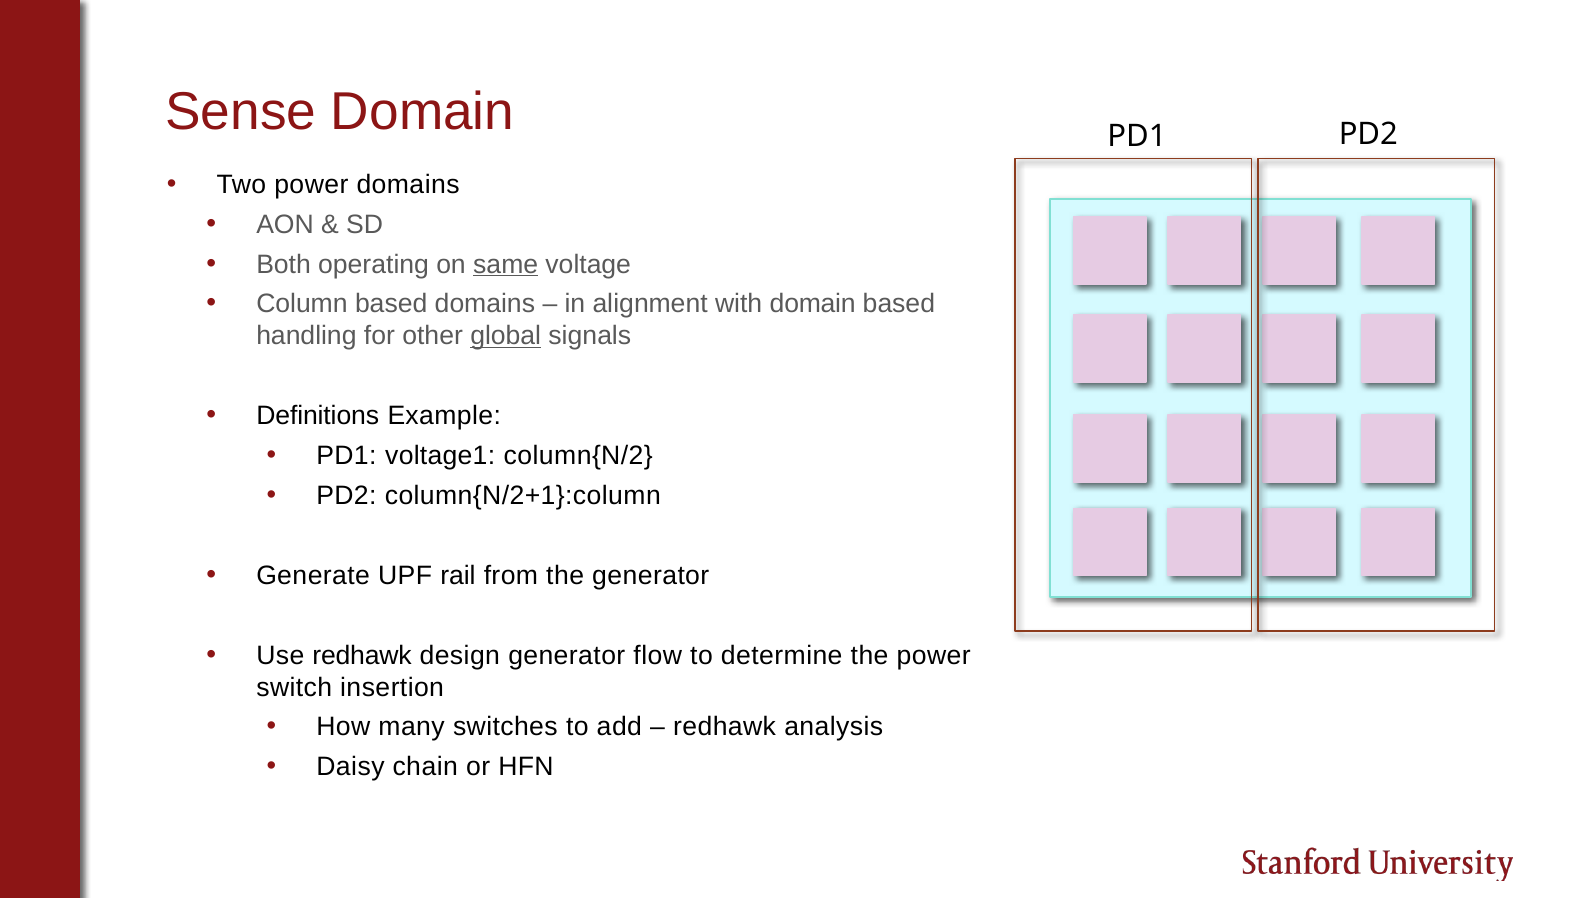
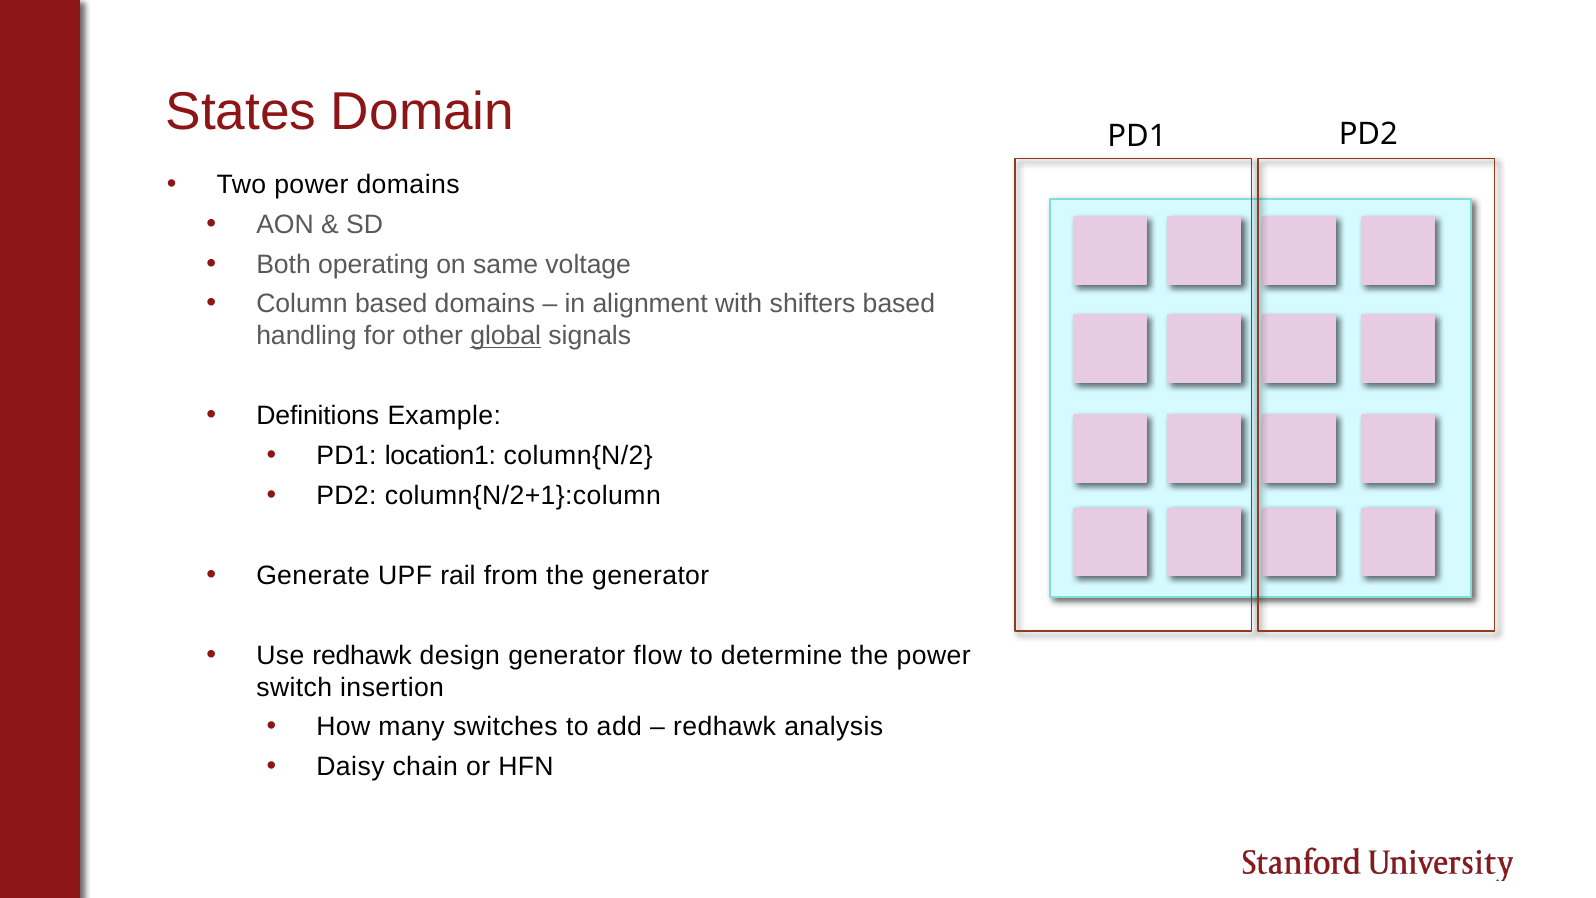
Sense: Sense -> States (241, 112)
same underline: present -> none (506, 264)
with domain: domain -> shifters (813, 304)
voltage1: voltage1 -> location1 (440, 456)
